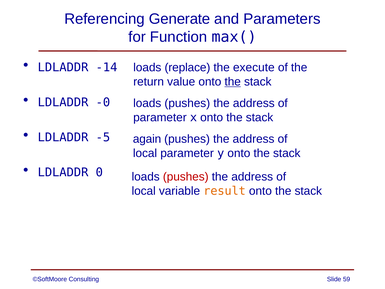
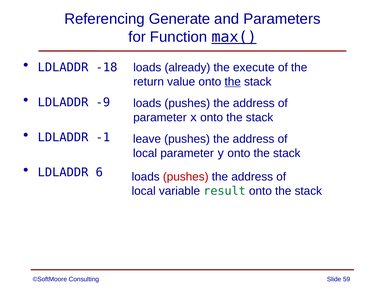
max( underline: none -> present (234, 37)
-14: -14 -> -18 (107, 67)
replace: replace -> already (187, 68)
-0: -0 -> -9 (103, 102)
-5: -5 -> -1 (103, 137)
again: again -> leave (147, 139)
0: 0 -> 6 (99, 172)
result colour: orange -> green (225, 191)
